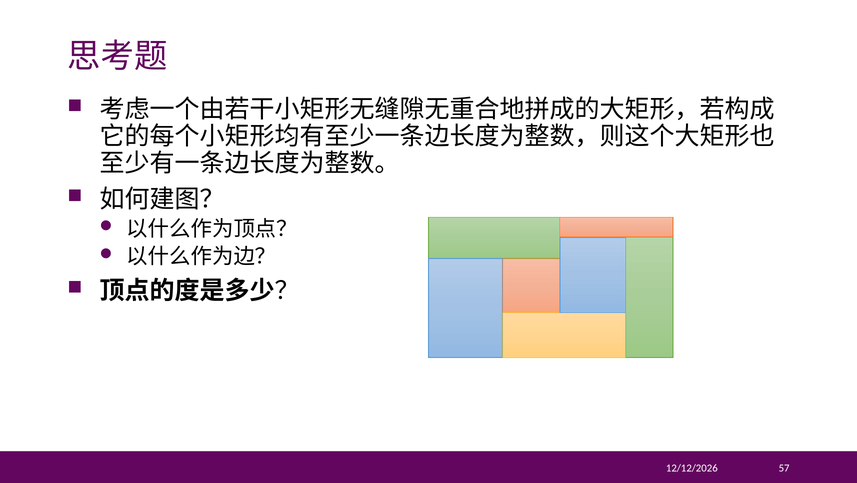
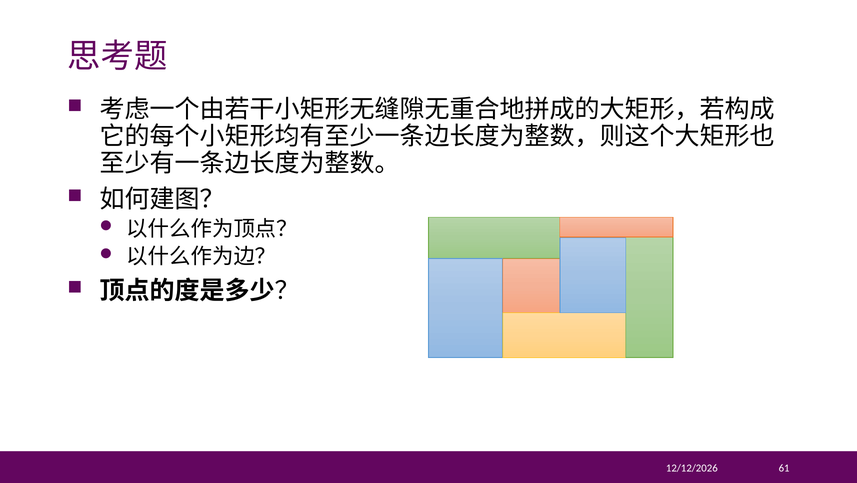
57: 57 -> 61 (784, 468)
